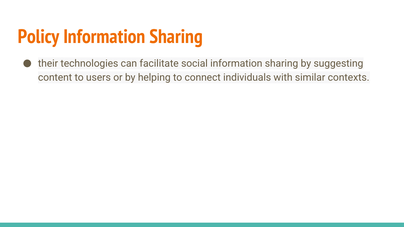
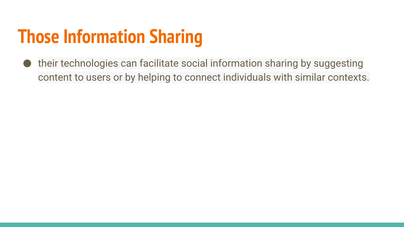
Policy: Policy -> Those (39, 37)
